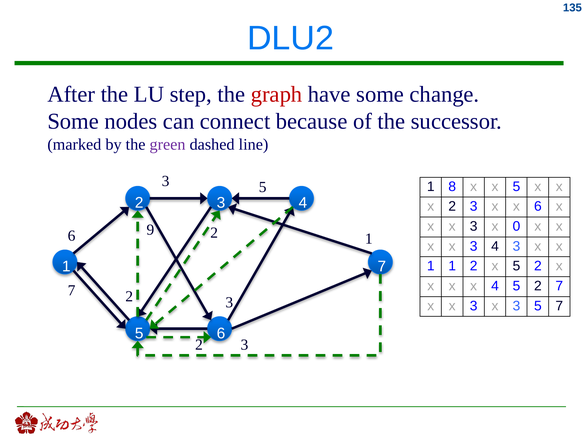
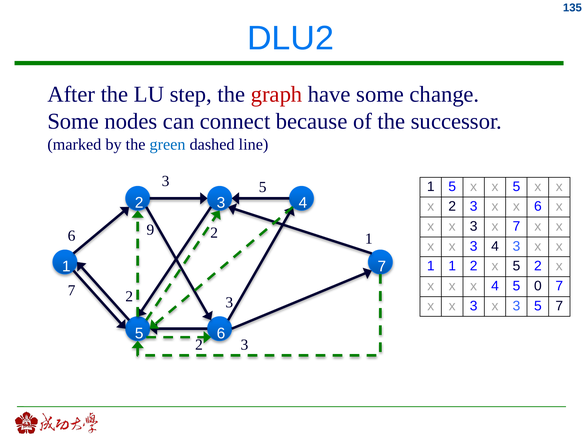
green colour: purple -> blue (167, 144)
1 8: 8 -> 5 (452, 187)
x 0: 0 -> 7 (516, 226)
4 5 2: 2 -> 0 (538, 286)
